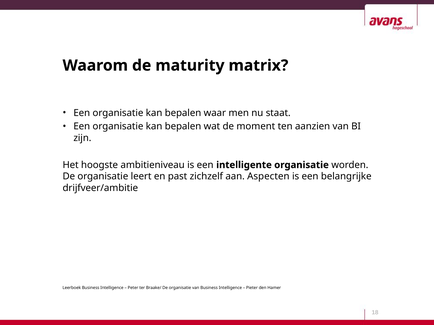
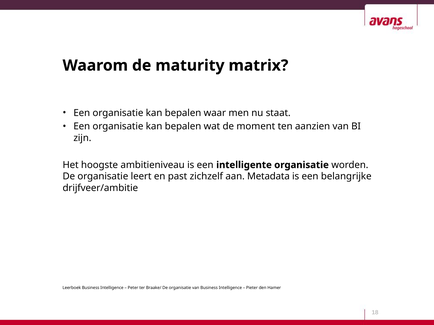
Aspecten: Aspecten -> Metadata (268, 177)
